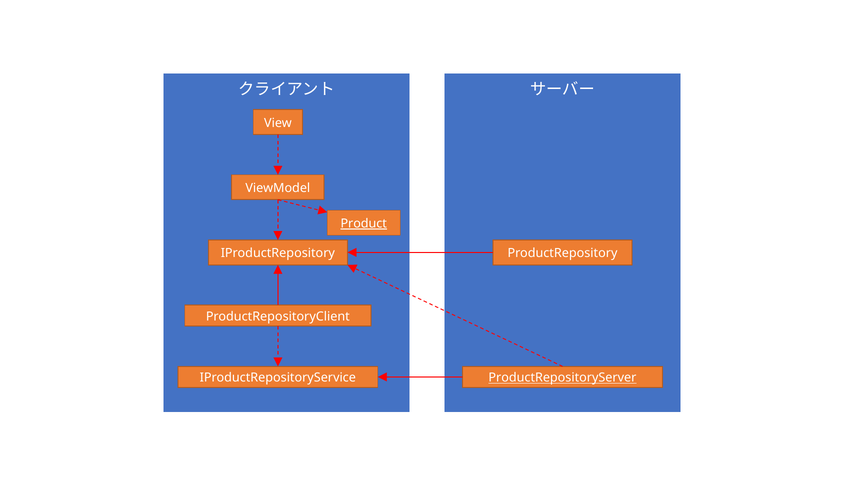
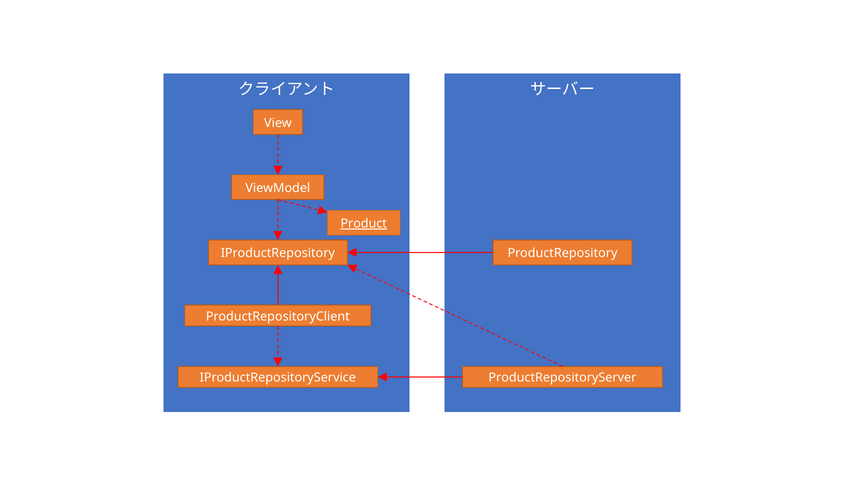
ProductRepositoryServer underline: present -> none (562, 378)
